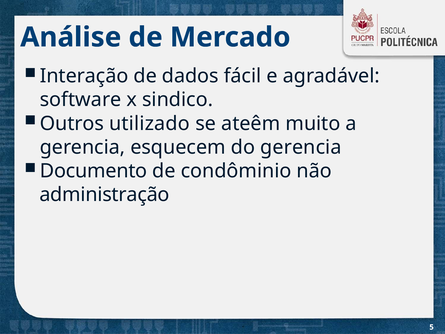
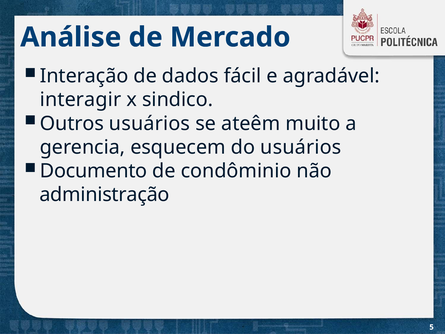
software: software -> interagir (81, 100)
Outros utilizado: utilizado -> usuários (150, 123)
do gerencia: gerencia -> usuários (301, 147)
